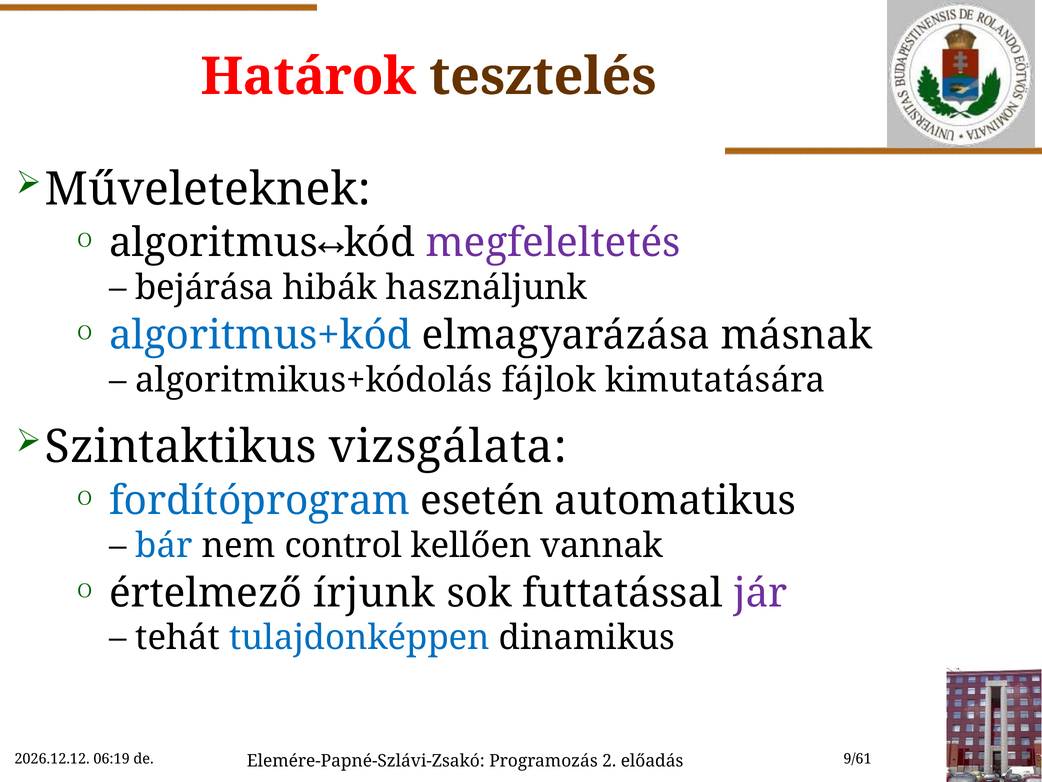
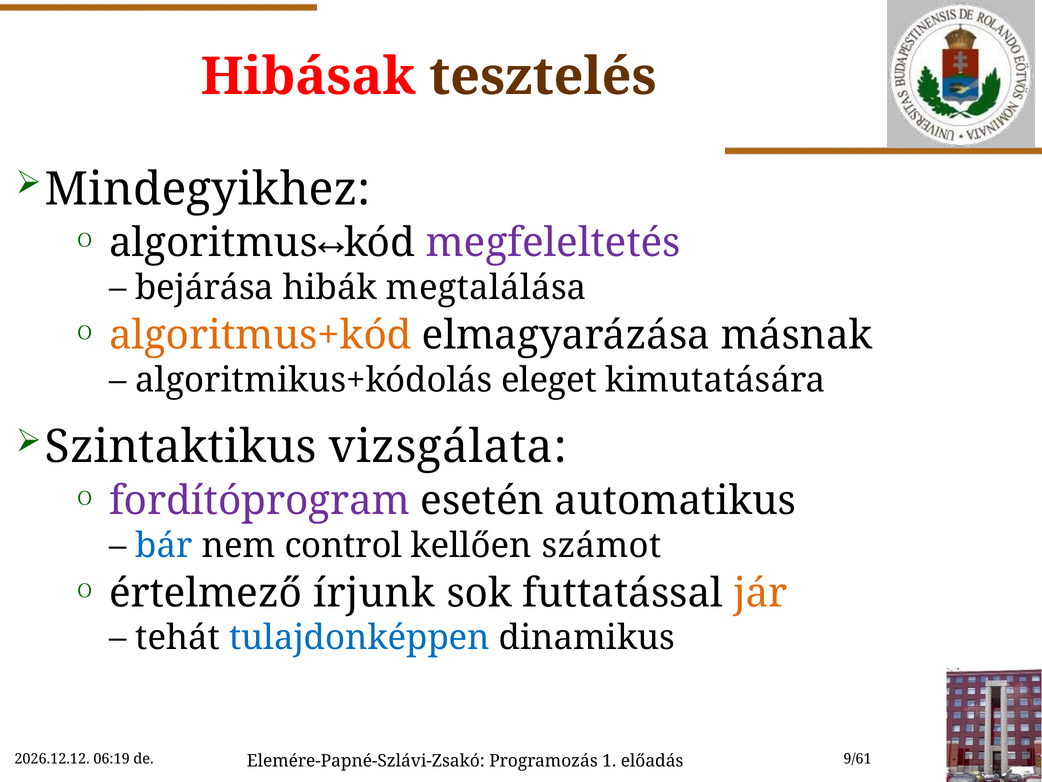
Határok: Határok -> Hibásak (308, 77)
Műveleteknek: Műveleteknek -> Mindegyikhez (208, 189)
használjunk: használjunk -> megtalálása (486, 288)
algoritmus+kód colour: blue -> orange (260, 335)
fájlok: fájlok -> eleget (549, 380)
fordítóprogram colour: blue -> purple (260, 500)
vannak: vannak -> számot (601, 545)
jár colour: purple -> orange (761, 593)
2: 2 -> 1 (609, 760)
